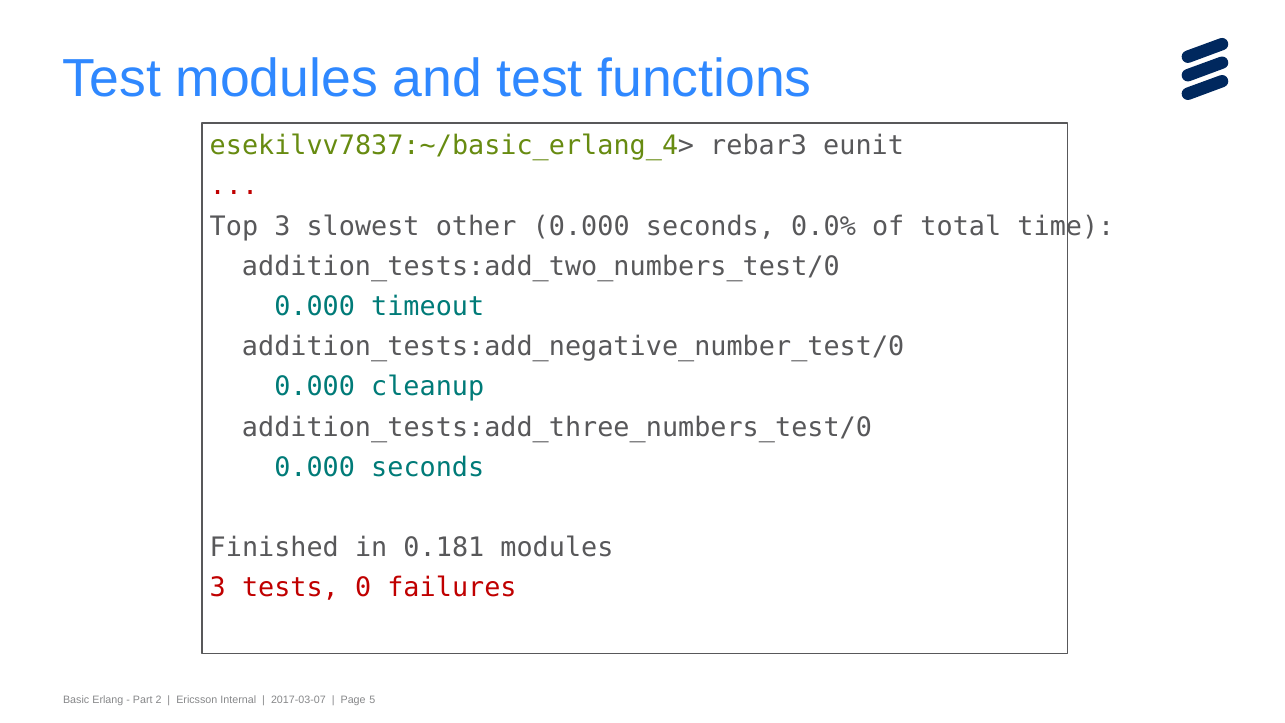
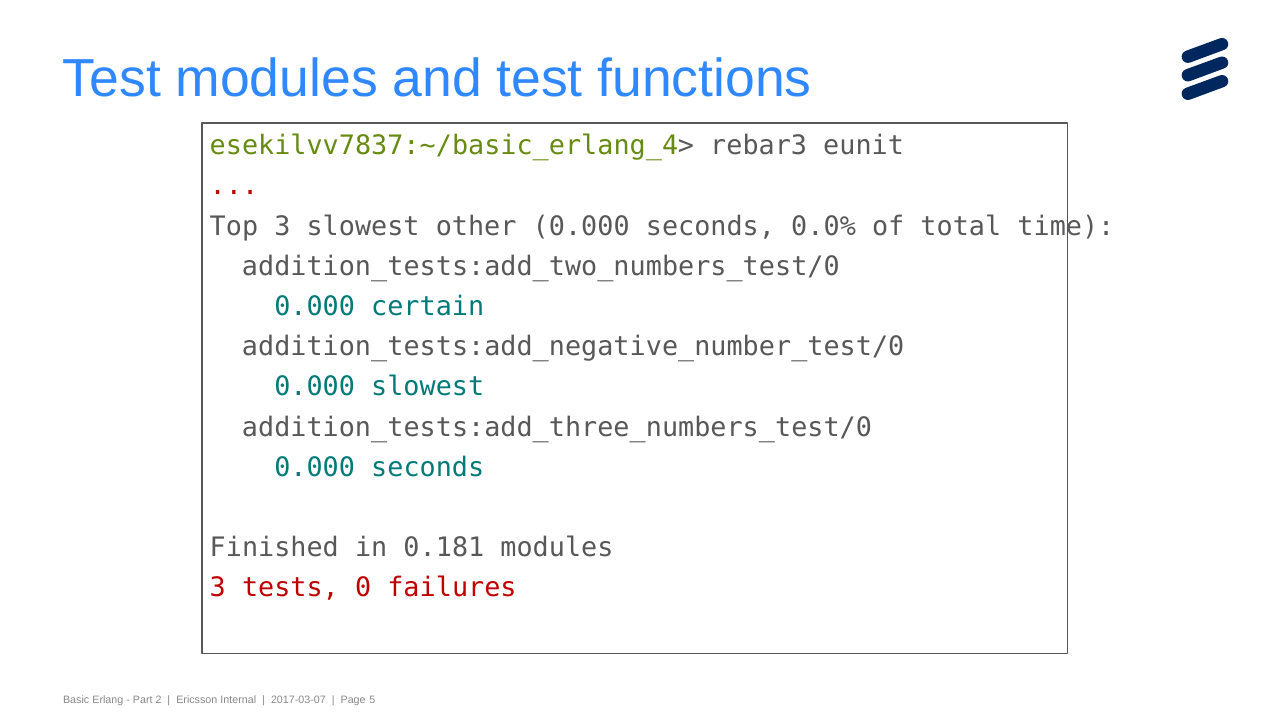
timeout: timeout -> certain (428, 307)
0.000 cleanup: cleanup -> slowest (428, 387)
